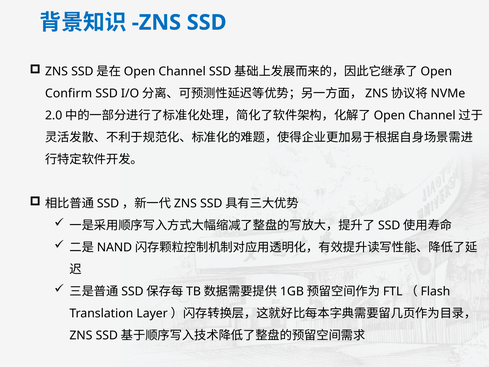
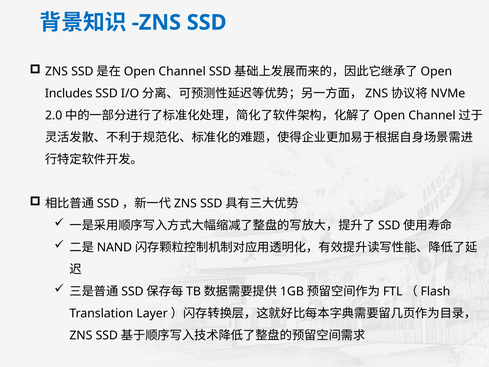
Confirm: Confirm -> Includes (69, 93)
